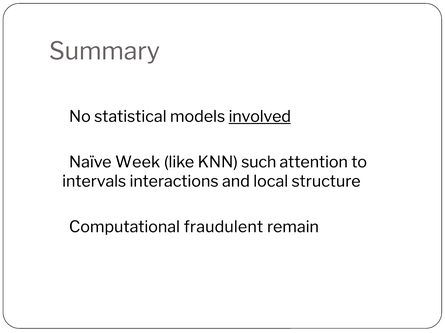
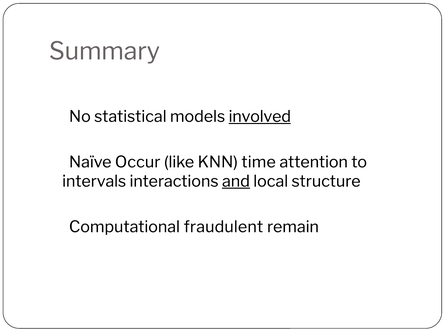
Week: Week -> Occur (138, 162)
such: such -> time (259, 162)
and underline: none -> present (236, 182)
